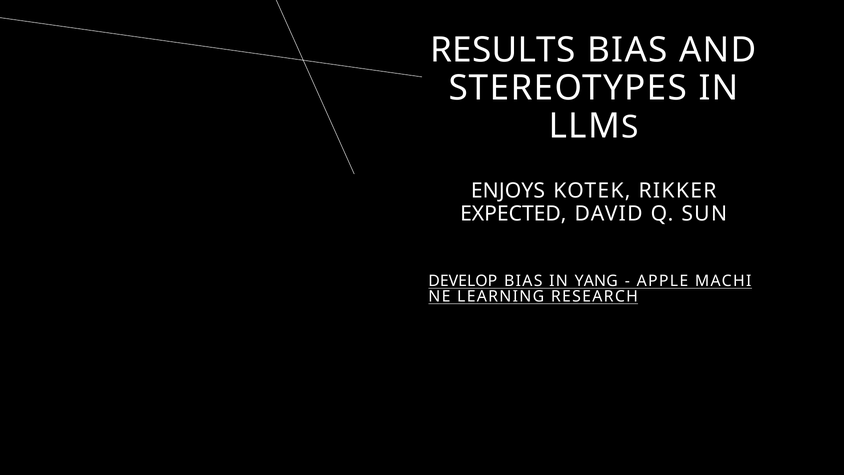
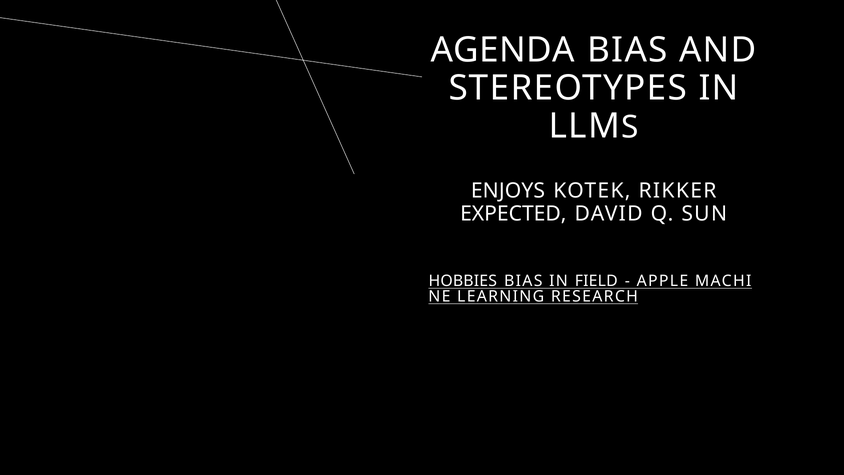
RESULTS: RESULTS -> AGENDA (503, 50)
DEVELOP: DEVELOP -> HOBBIES (463, 281)
YANG: YANG -> FIELD (596, 281)
